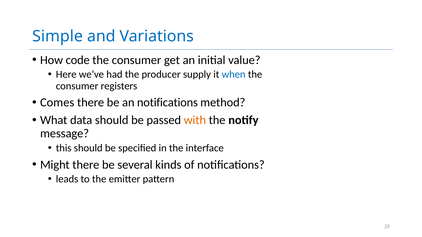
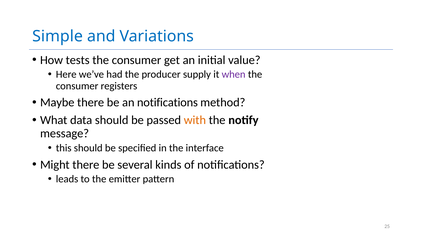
code: code -> tests (78, 60)
when colour: blue -> purple (234, 75)
Comes: Comes -> Maybe (57, 103)
